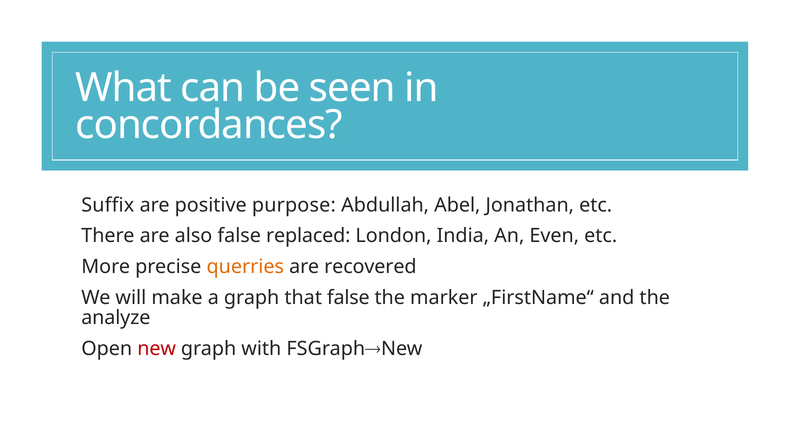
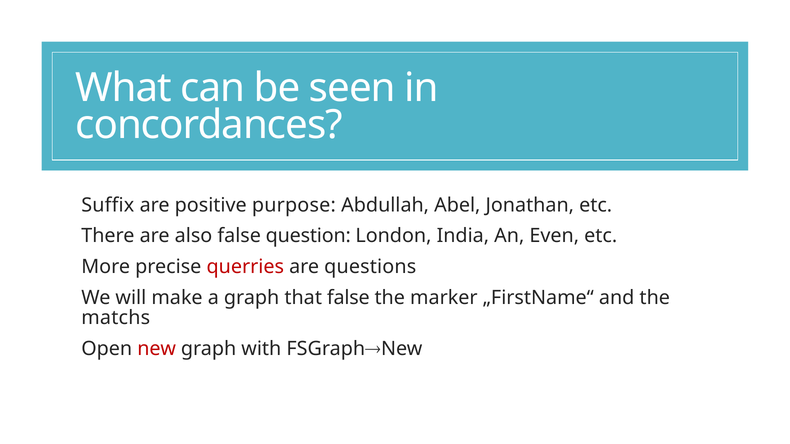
replaced: replaced -> question (308, 236)
querries colour: orange -> red (245, 267)
recovered: recovered -> questions (370, 267)
analyze: analyze -> matchs (116, 318)
